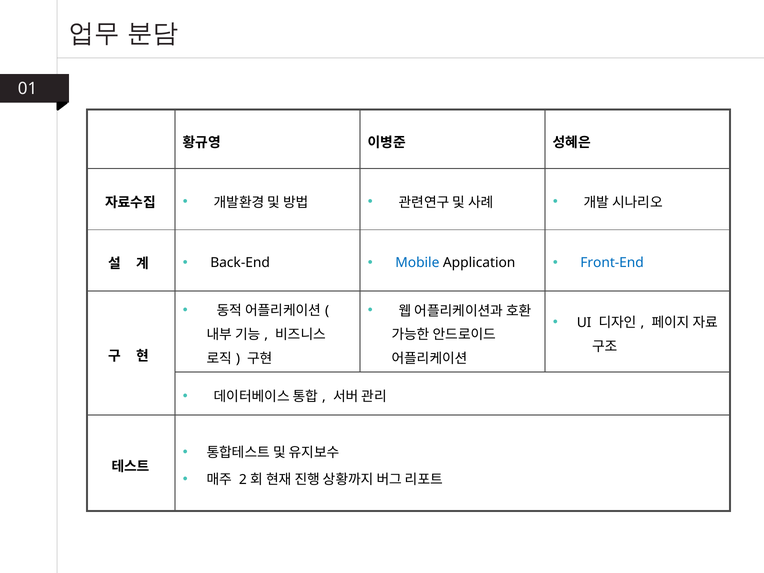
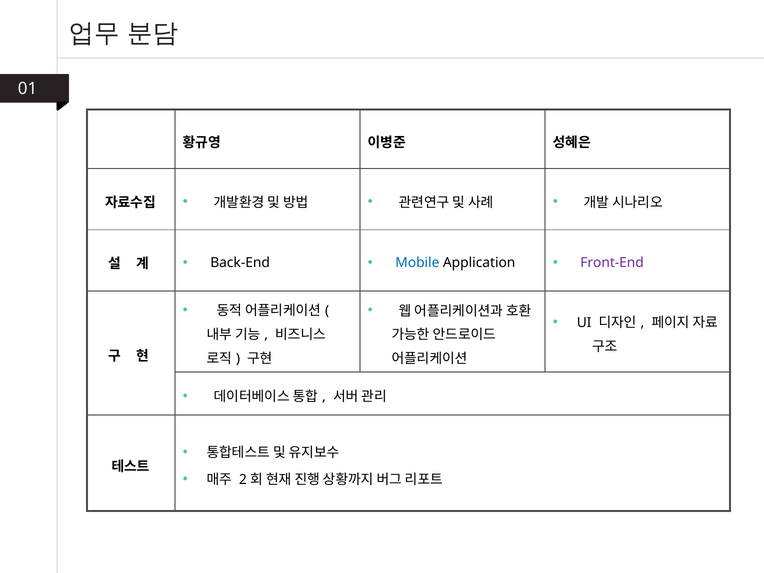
Front-End colour: blue -> purple (612, 263)
